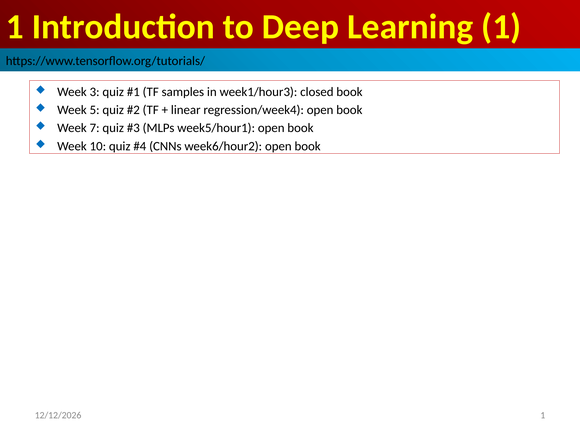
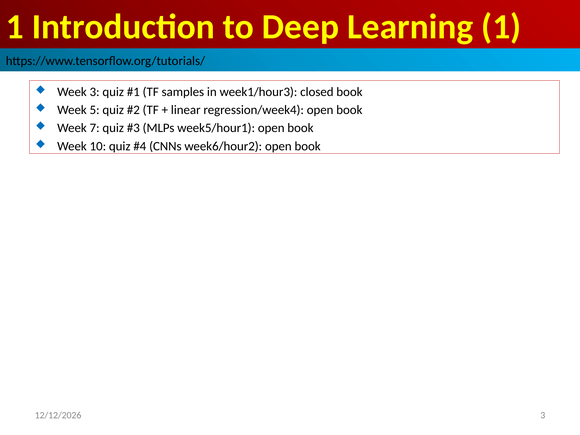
1: 1 -> 3 (543, 415)
